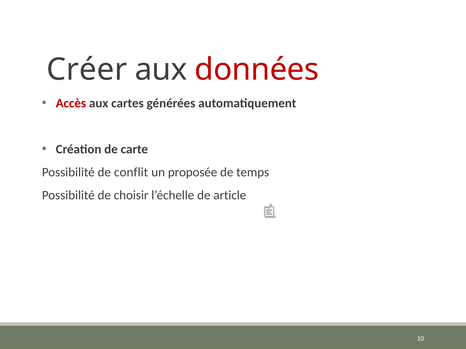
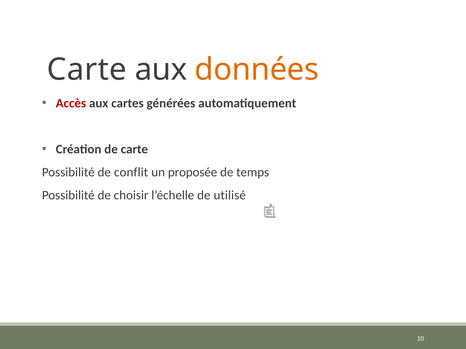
Créer: Créer -> Carte (87, 70)
données colour: red -> orange (257, 70)
article: article -> utilisé (230, 196)
